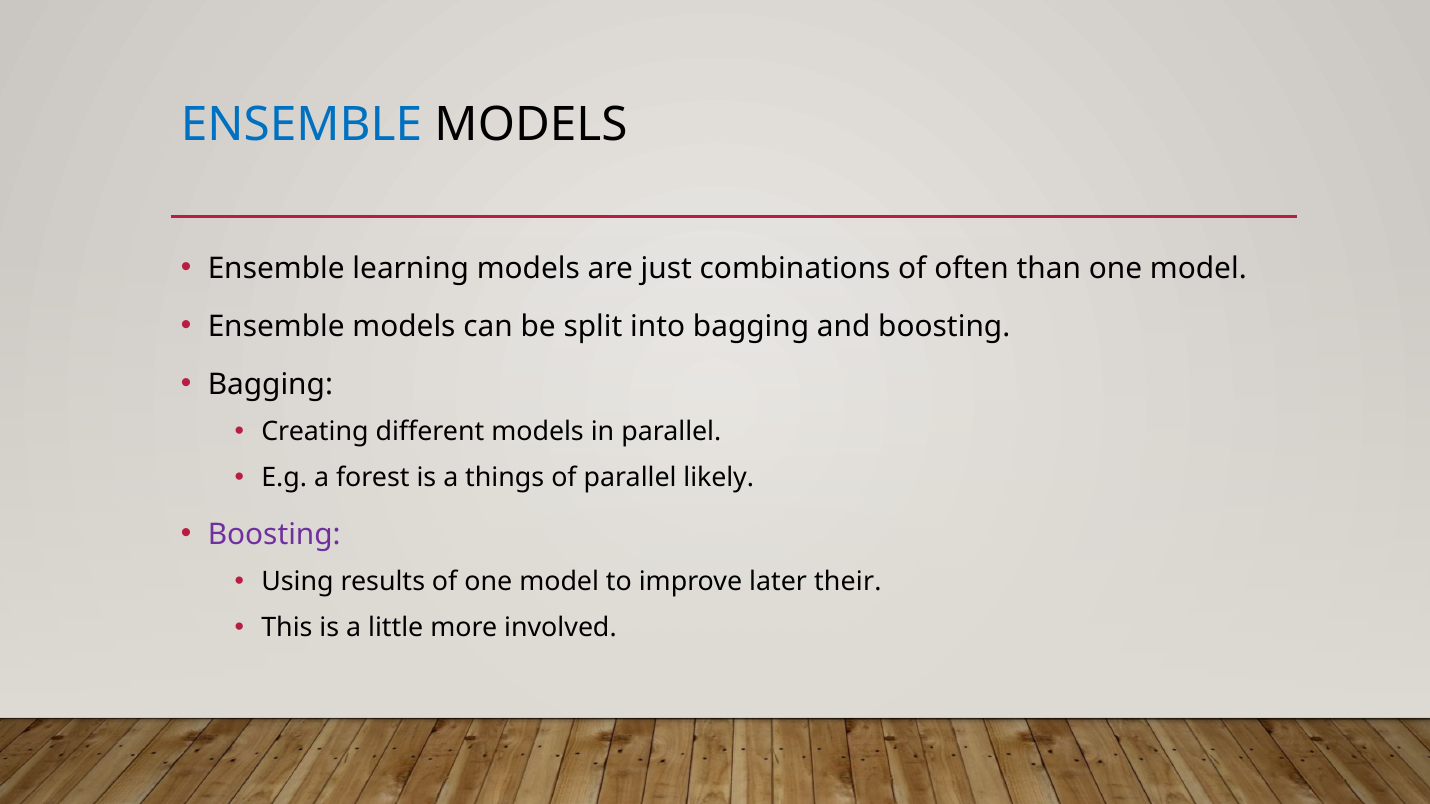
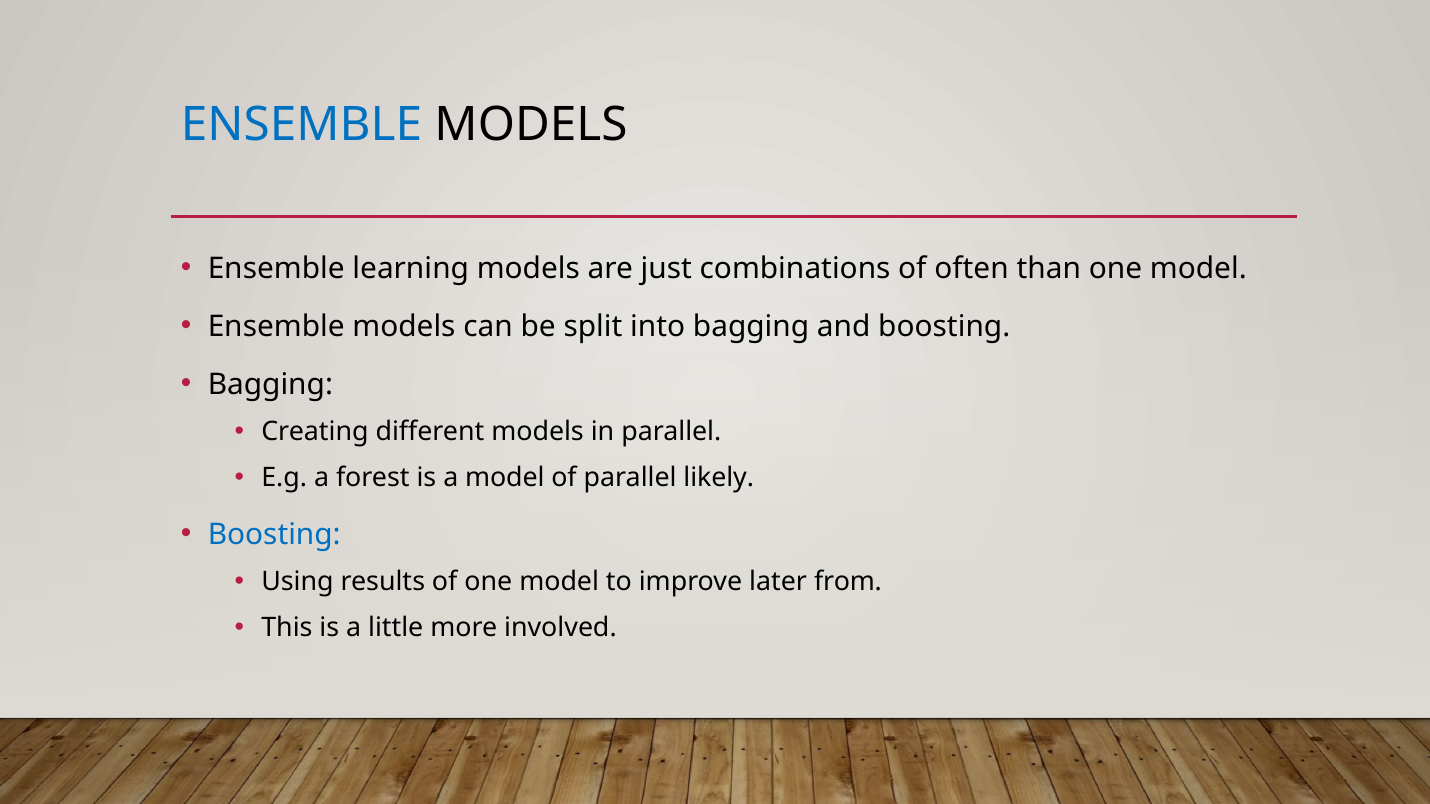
a things: things -> model (505, 478)
Boosting colour: purple -> blue (274, 535)
their: their -> from (848, 582)
